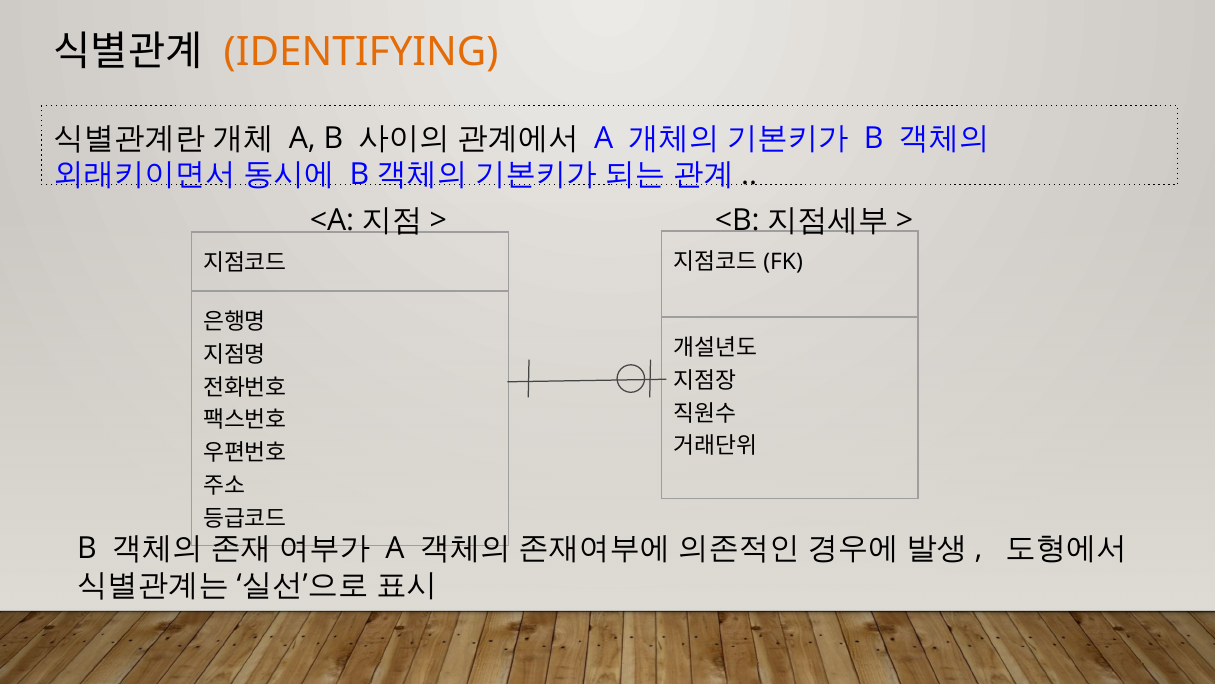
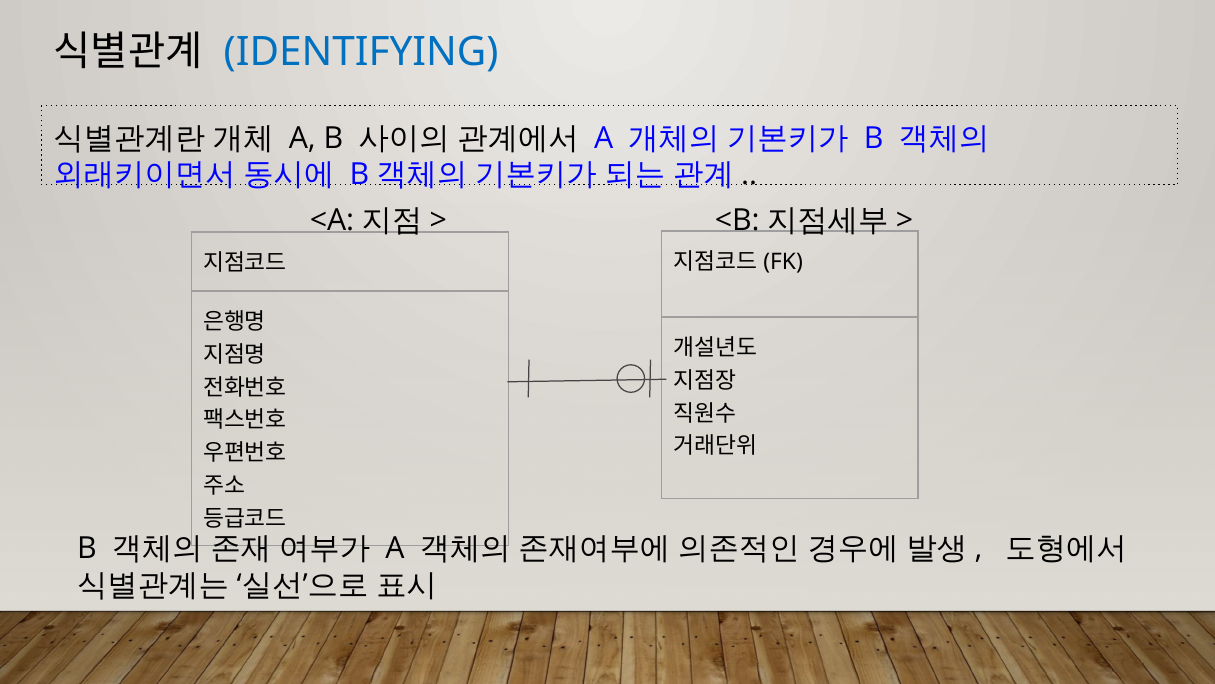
IDENTIFYING colour: orange -> blue (361, 52)
